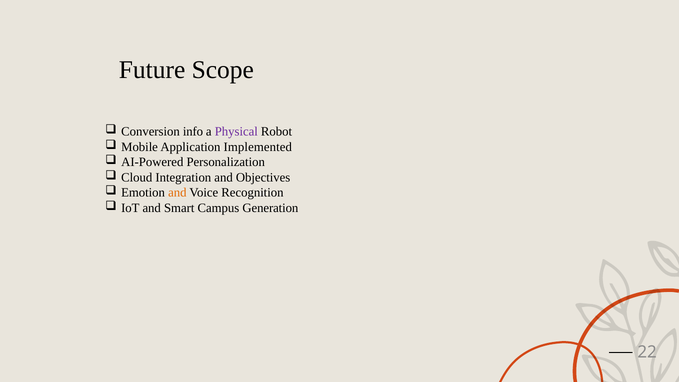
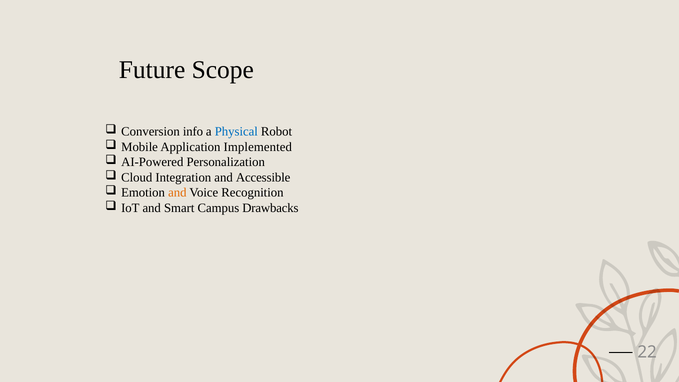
Physical colour: purple -> blue (236, 132)
Objectives: Objectives -> Accessible (263, 177)
Generation: Generation -> Drawbacks (270, 208)
